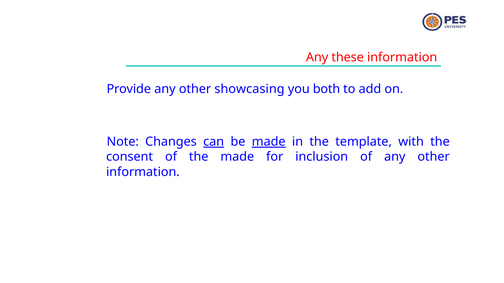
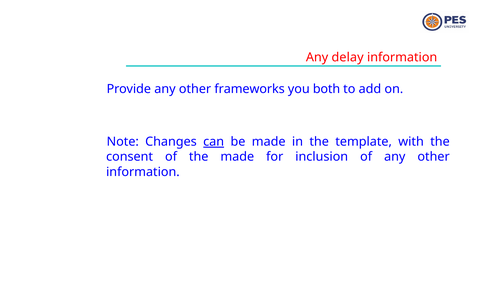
these: these -> delay (348, 58)
showcasing: showcasing -> frameworks (250, 89)
made underline: present -> none (269, 142)
